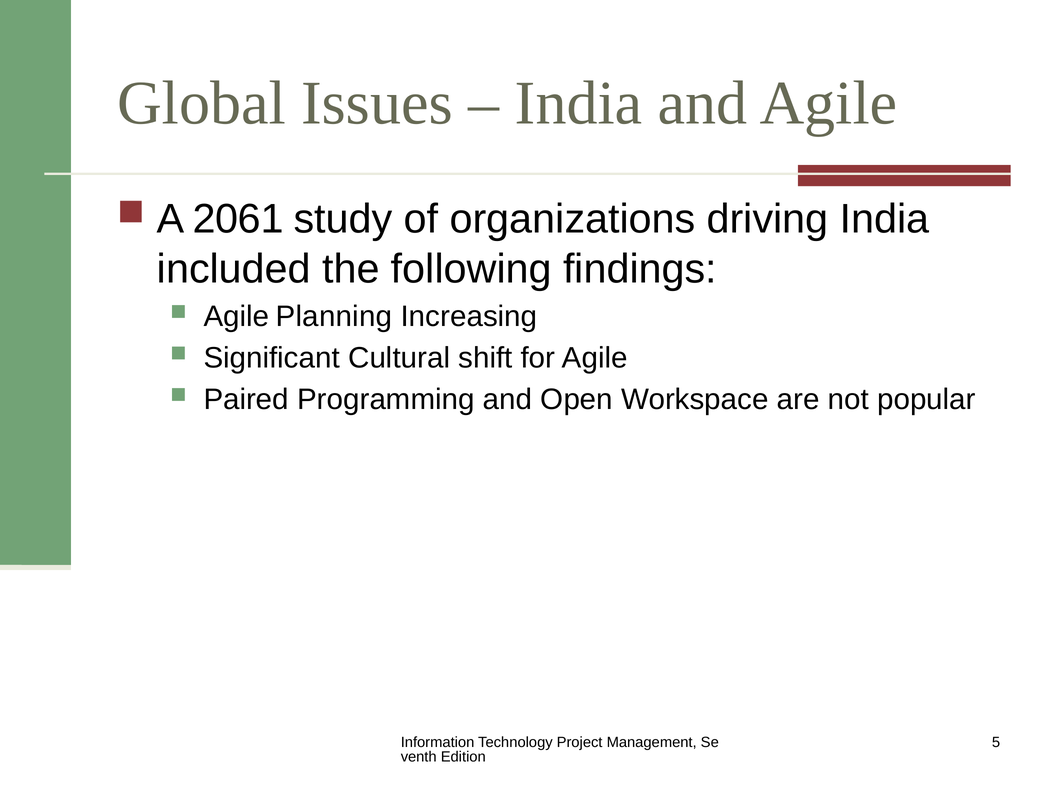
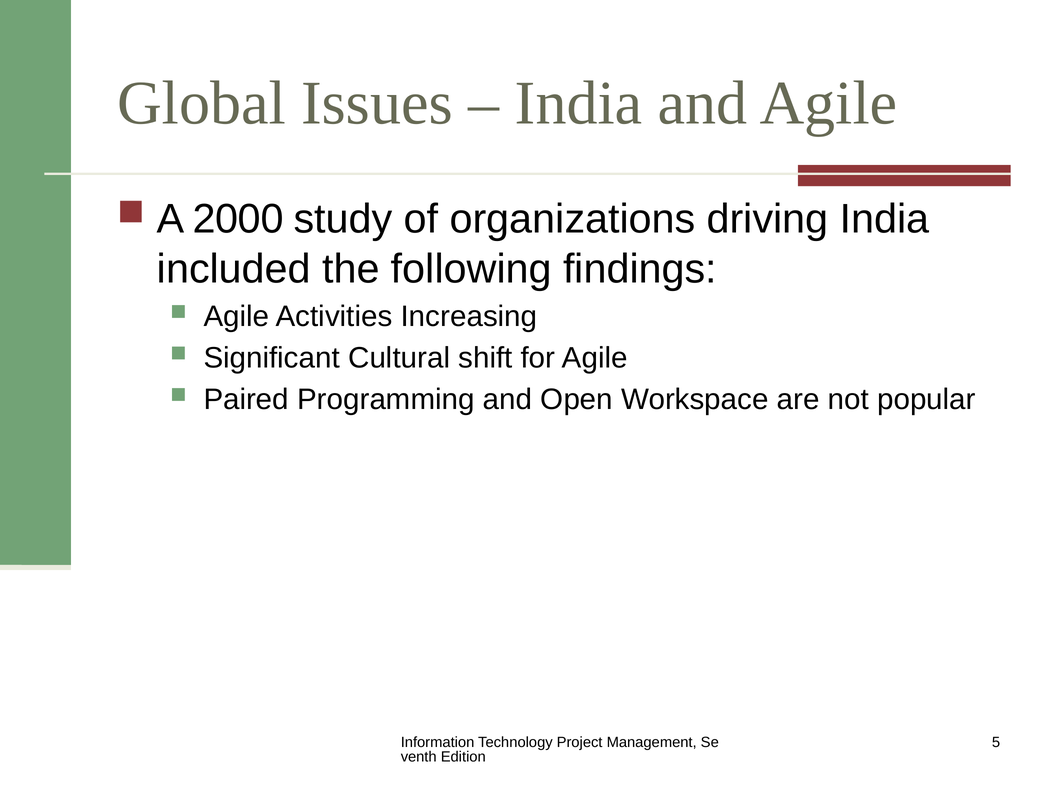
2061: 2061 -> 2000 (238, 219)
Planning: Planning -> Activities (334, 317)
